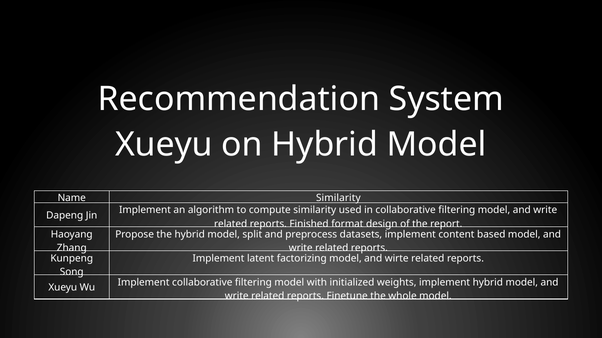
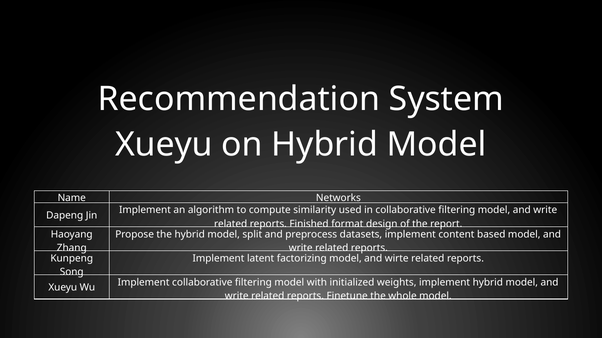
Name Similarity: Similarity -> Networks (338, 199)
